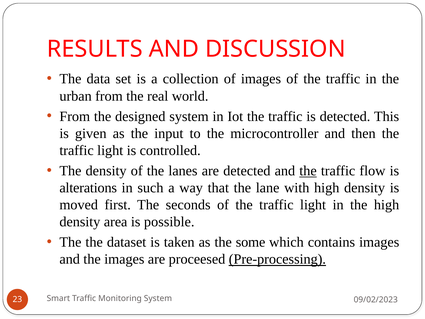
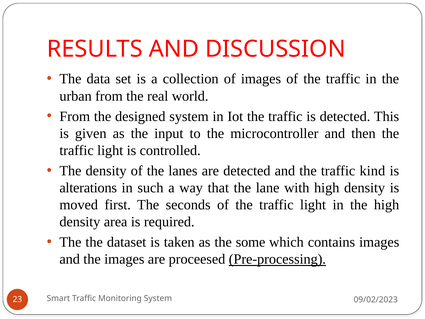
the underline: present -> none (308, 171)
flow: flow -> kind (372, 171)
possible: possible -> required (169, 222)
